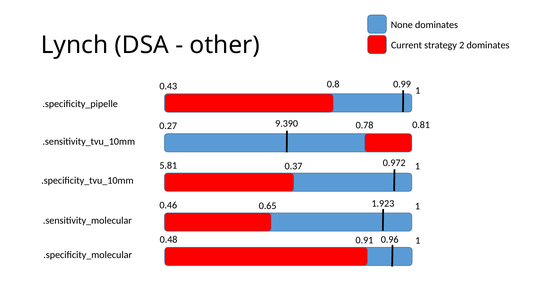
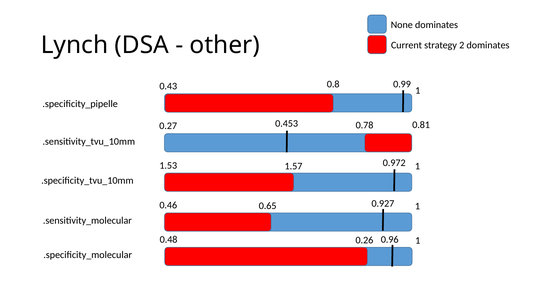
9.390: 9.390 -> 0.453 (287, 123)
5.81: 5.81 -> 1.53 (168, 165)
0.37: 0.37 -> 1.57 (293, 166)
1.923: 1.923 -> 0.927 (383, 204)
0.91: 0.91 -> 0.26 (364, 240)
